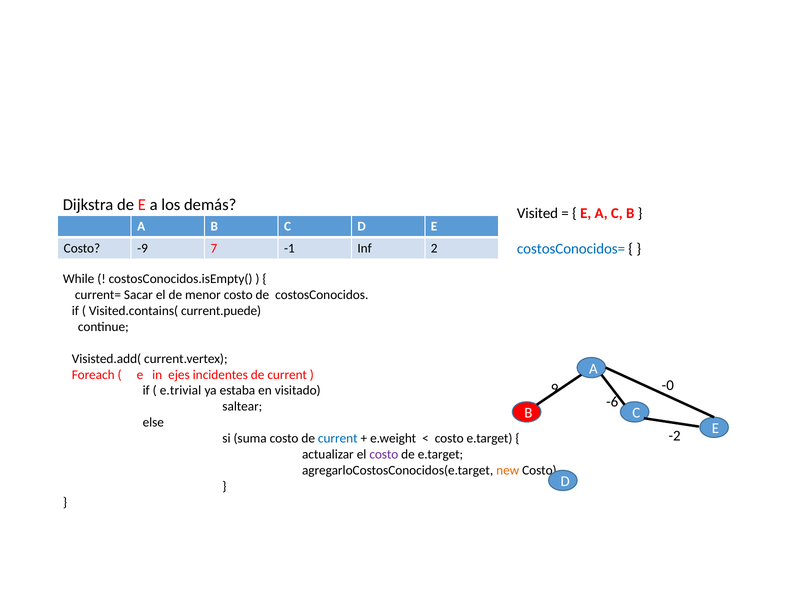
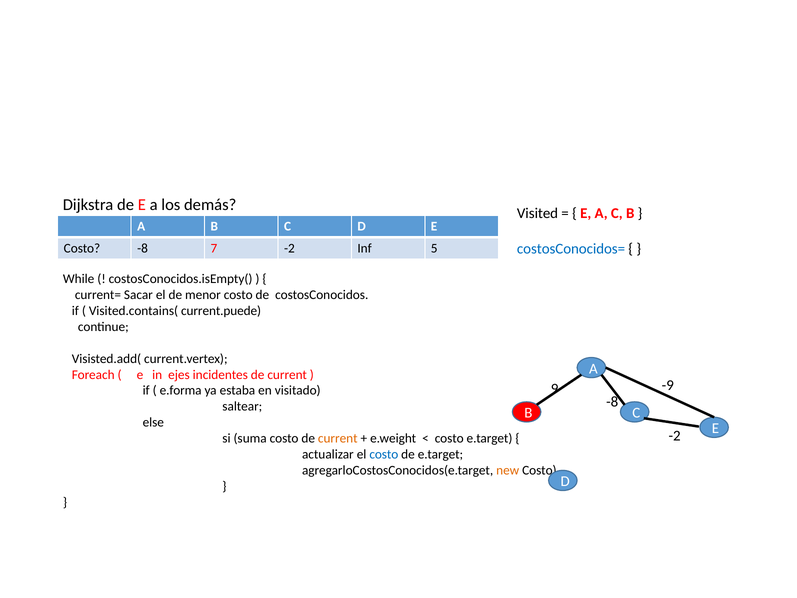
Costo -9: -9 -> -8 (143, 248)
7 -1: -1 -> -2 (289, 248)
2: 2 -> 5 (434, 248)
-0: -0 -> -9 (668, 385)
e.trivial: e.trivial -> e.forma (181, 390)
-6: -6 -> -8 (612, 402)
current colour: blue -> orange (338, 438)
costo colour: purple -> blue (384, 454)
